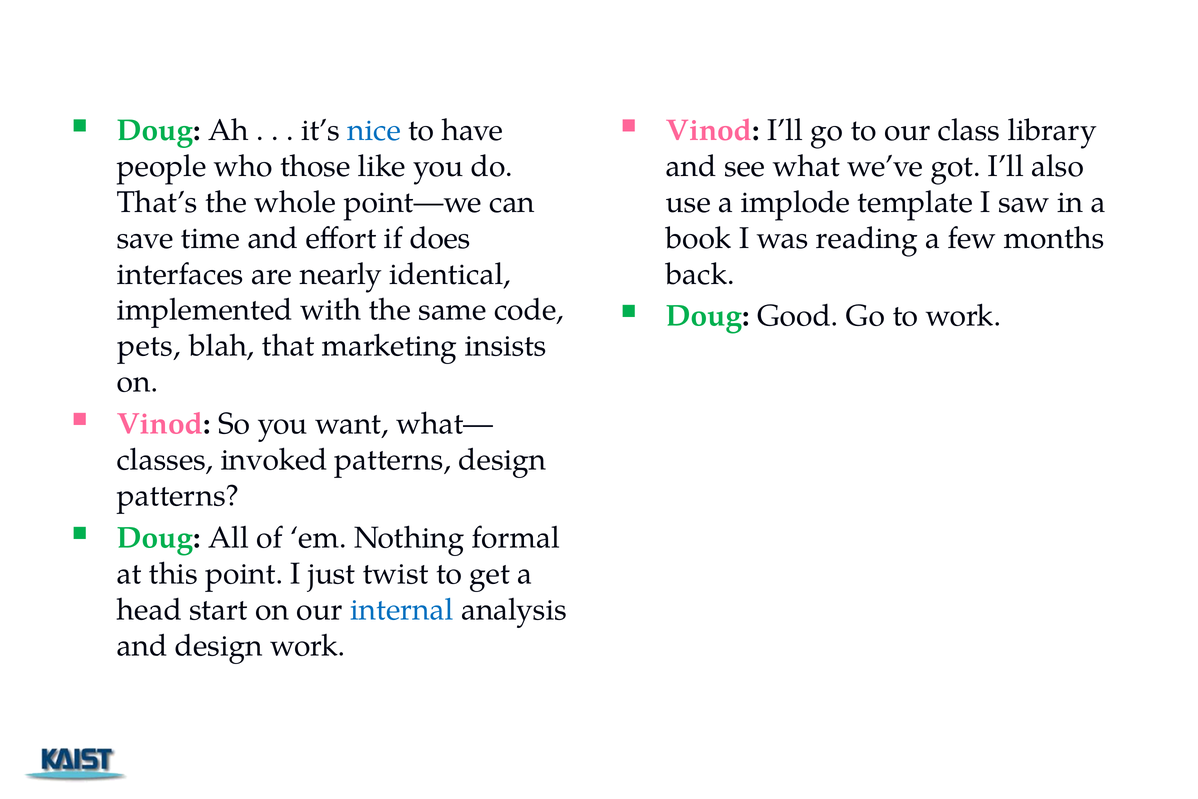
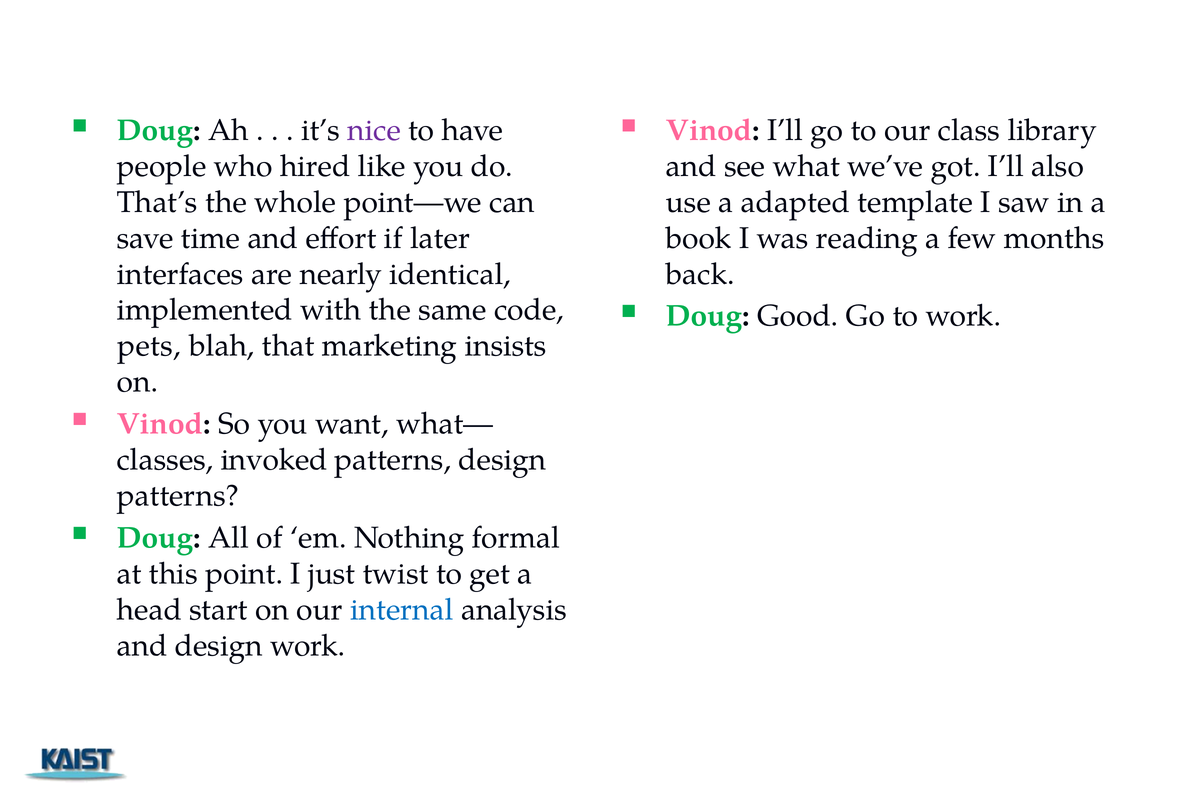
nice colour: blue -> purple (374, 130)
those: those -> hired (315, 166)
implode: implode -> adapted (795, 202)
does: does -> later (440, 238)
